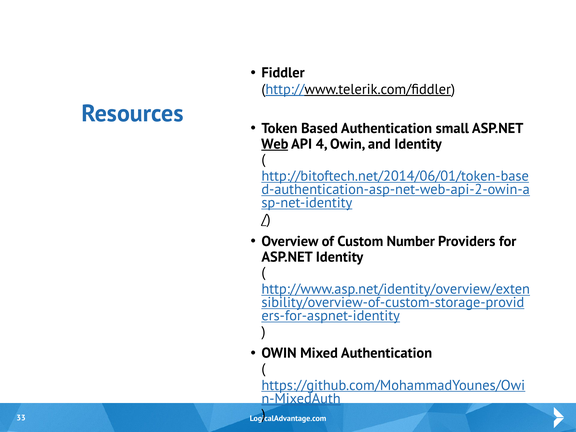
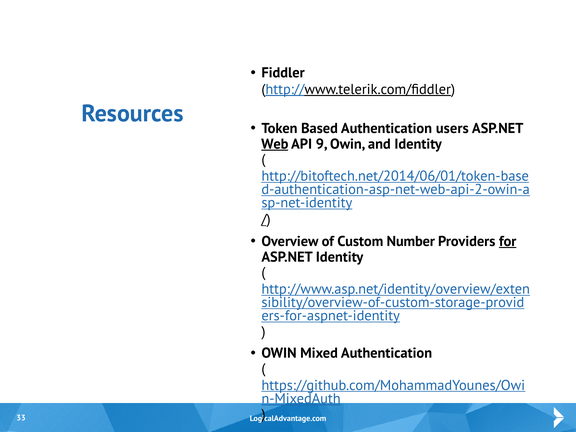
small: small -> users (452, 128)
4: 4 -> 9 (322, 144)
for underline: none -> present (508, 241)
